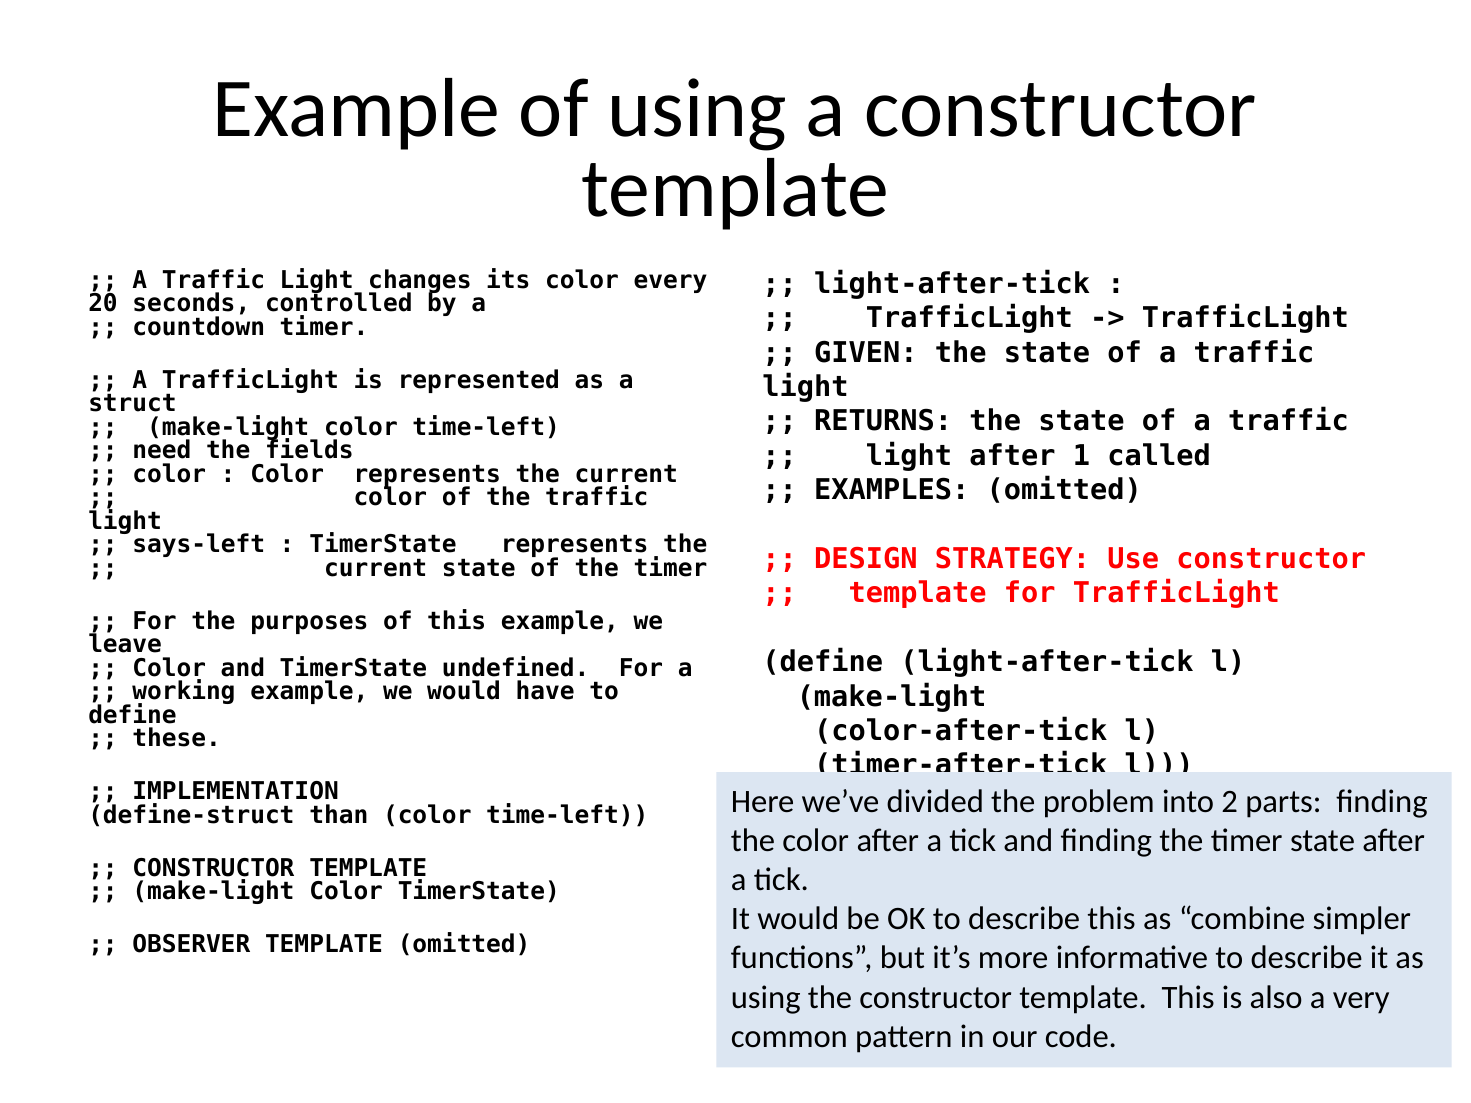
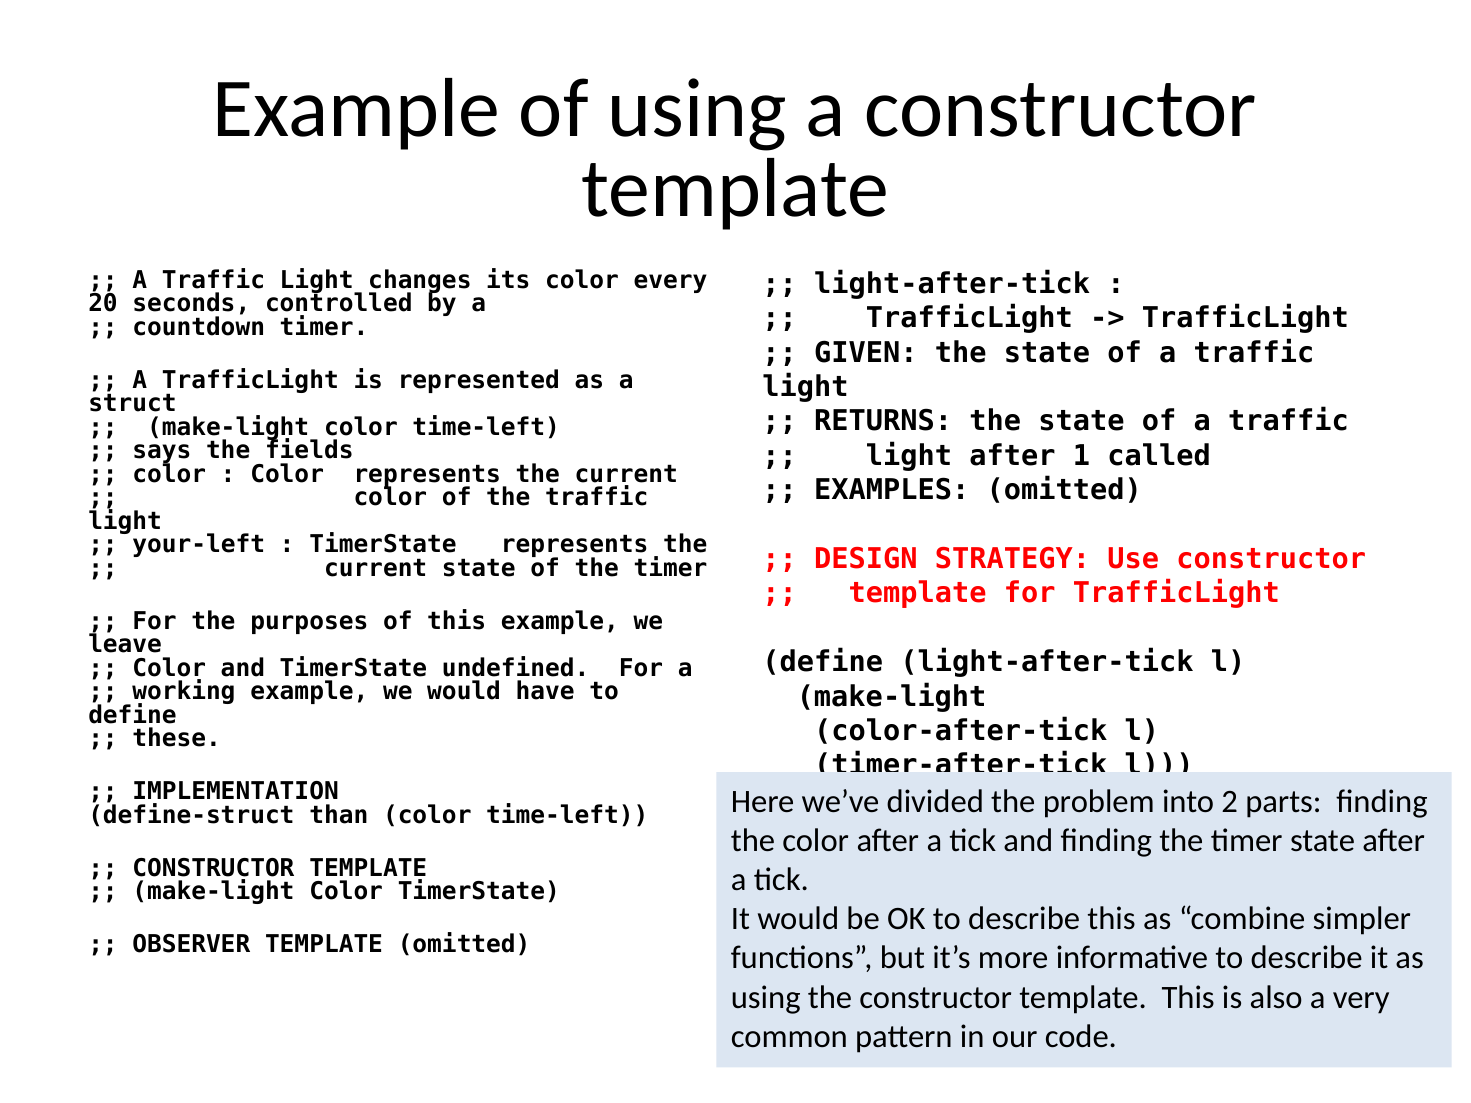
need: need -> says (162, 451)
says-left: says-left -> your-left (199, 545)
